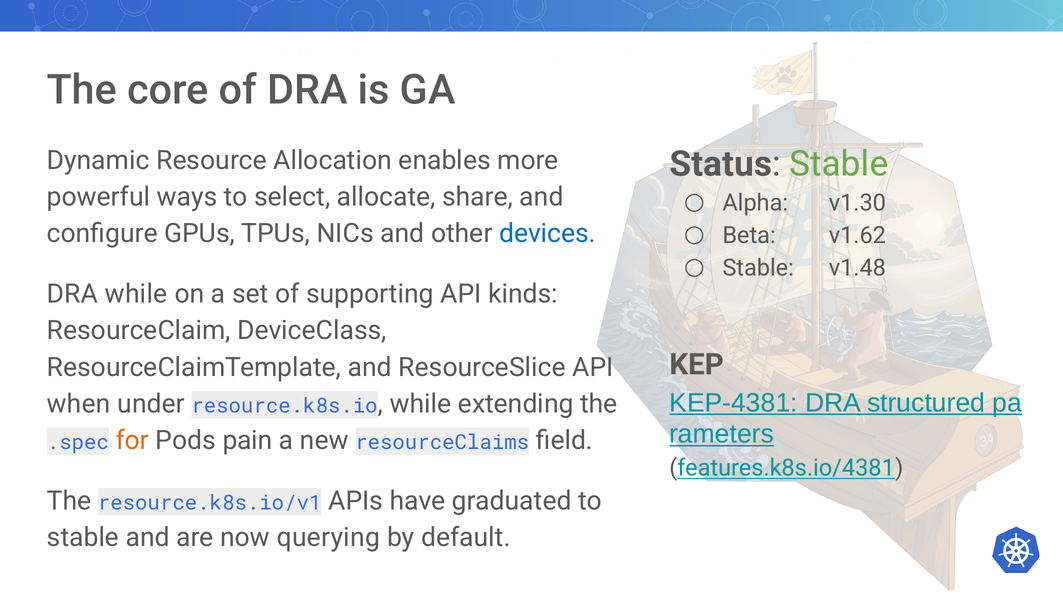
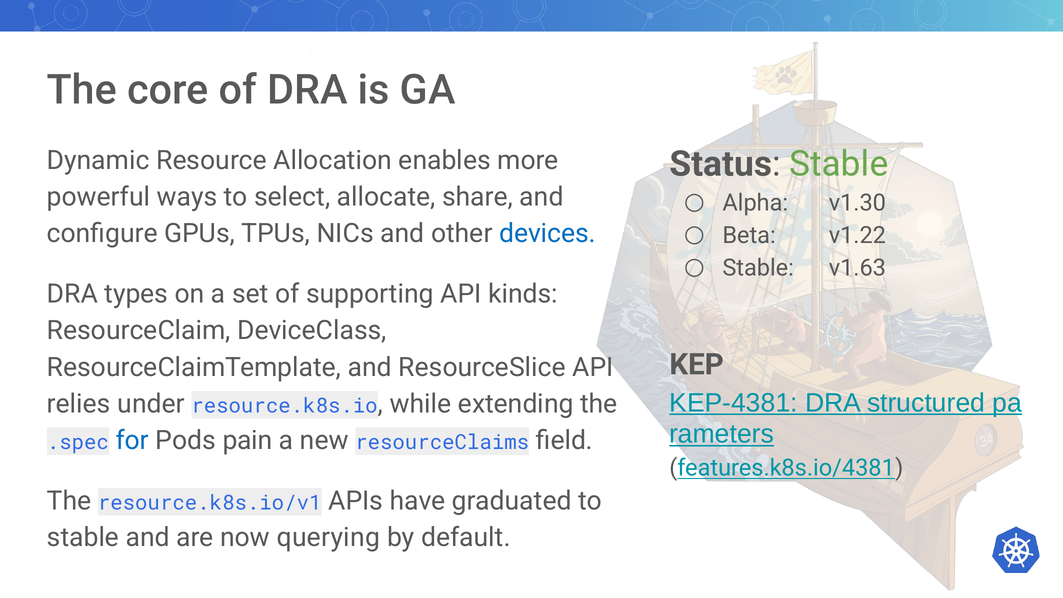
v1.62: v1.62 -> v1.22 (857, 235)
v1.48: v1.48 -> v1.63 (857, 268)
DRA while: while -> types (136, 294)
when: when -> relies (79, 404)
for colour: orange -> blue (132, 441)
